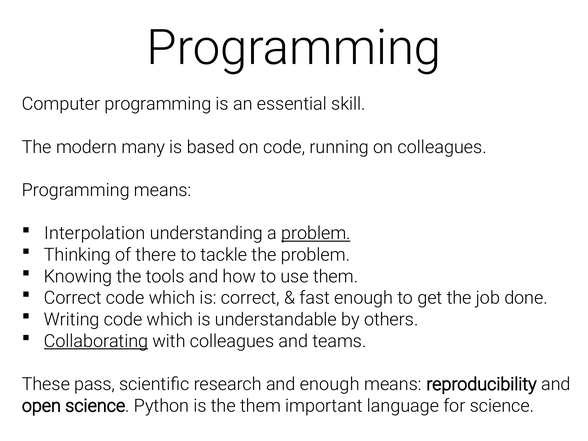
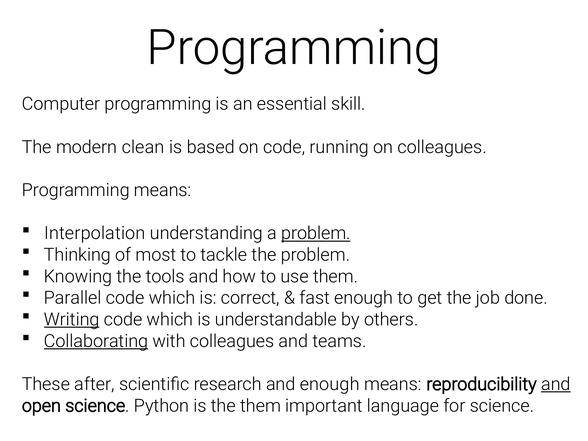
many: many -> clean (143, 147)
there: there -> most (156, 255)
Correct: Correct -> Parallel (73, 298)
Writing underline: none -> present (72, 320)
pass: pass -> after (95, 384)
and underline: none -> present (556, 384)
